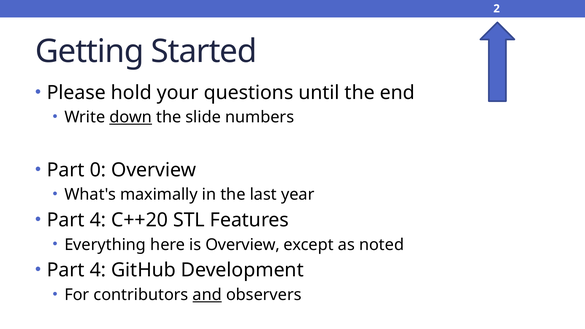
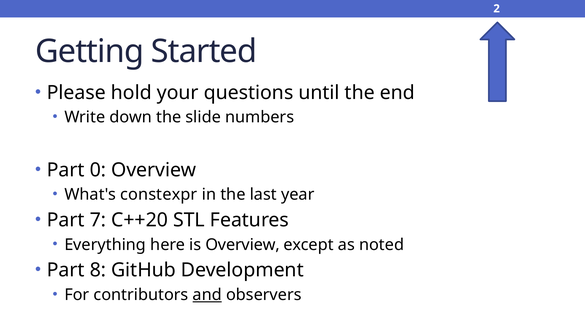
down underline: present -> none (131, 117)
maximally: maximally -> constexpr (159, 195)
4: 4 -> 7 (98, 220)
4: 4 -> 8 (98, 270)
